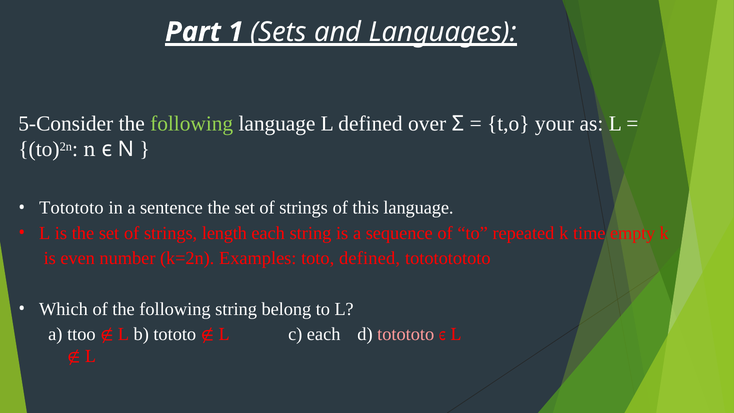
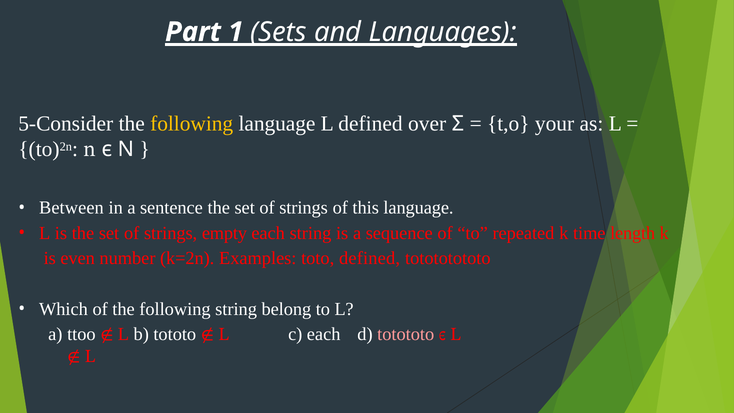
following colour: light green -> yellow (192, 124)
Totototo: Totototo -> Between (71, 208)
length: length -> empty (224, 233)
empty: empty -> length (633, 233)
